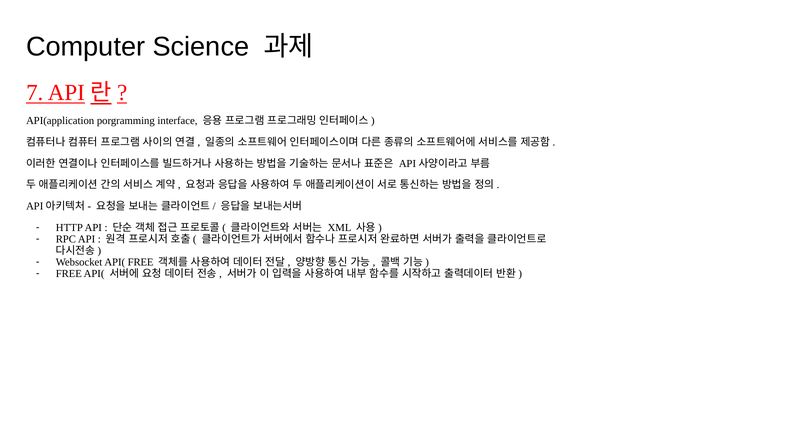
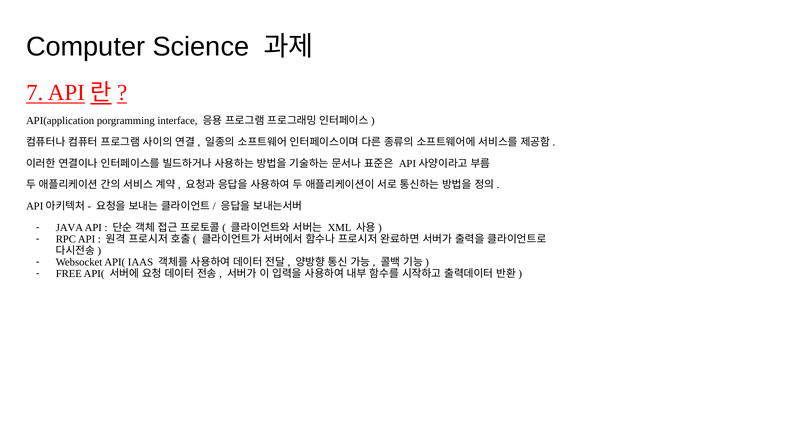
HTTP: HTTP -> JAVA (69, 228)
API( FREE: FREE -> IAAS (141, 262)
